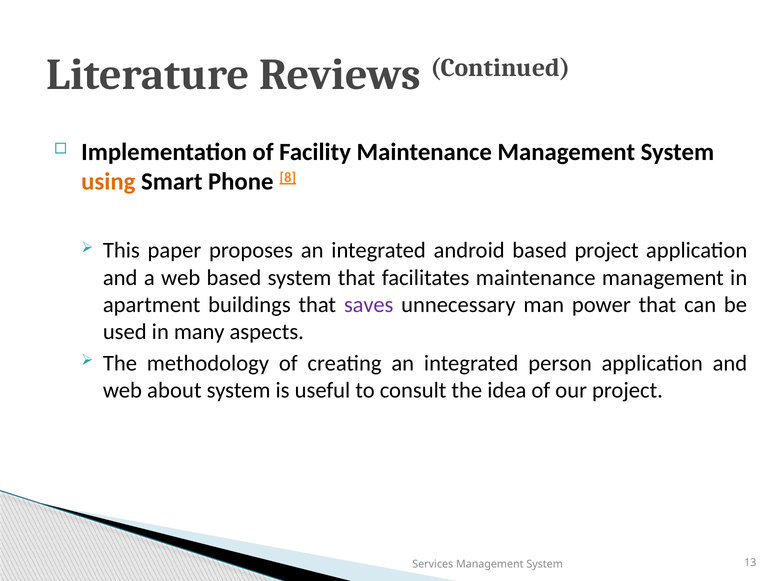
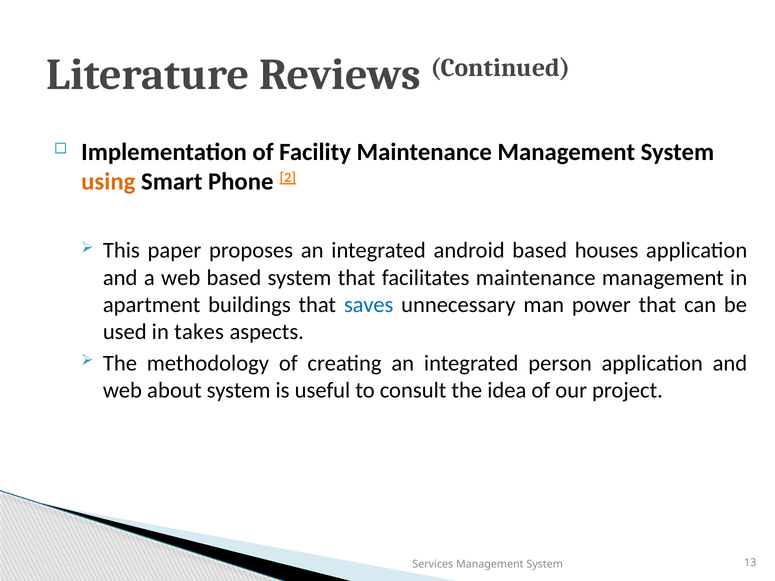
8: 8 -> 2 (288, 178)
based project: project -> houses (607, 251)
saves colour: purple -> blue (369, 305)
many: many -> takes (199, 332)
